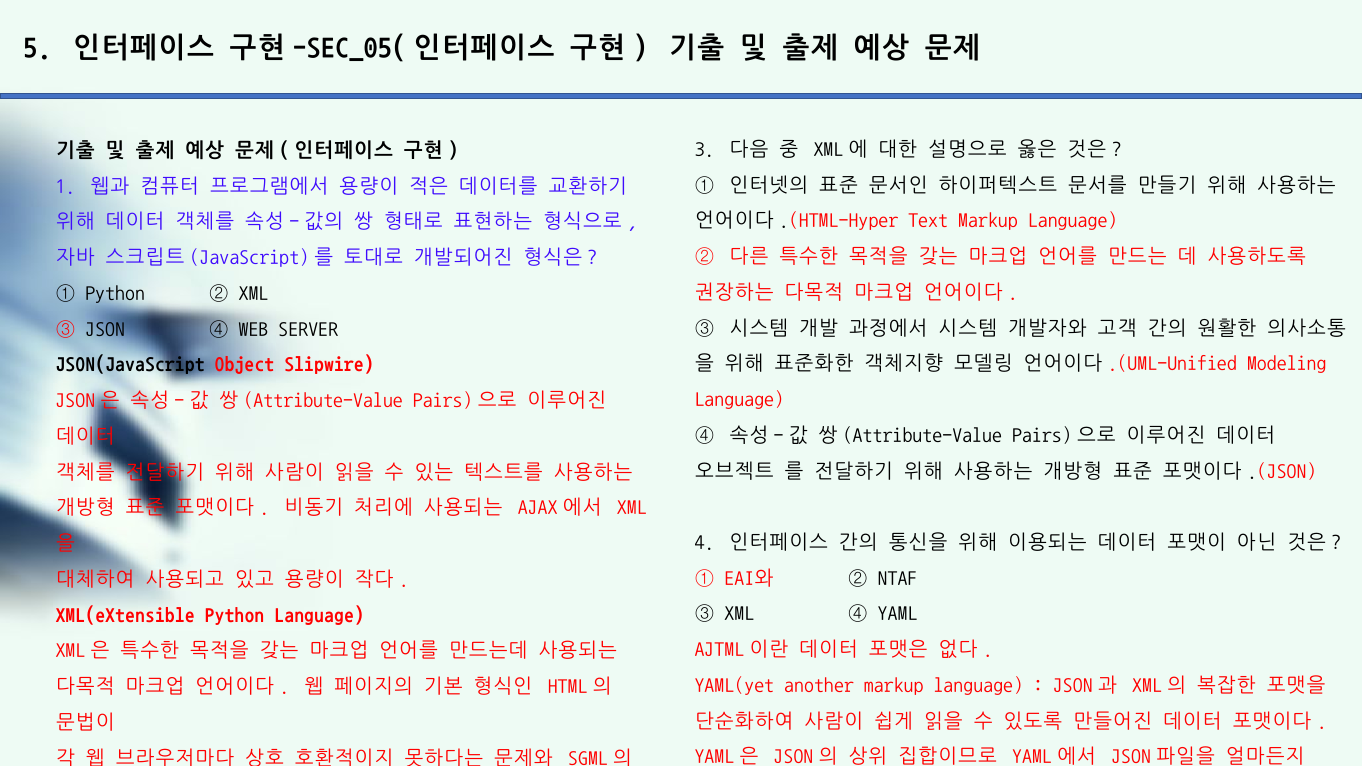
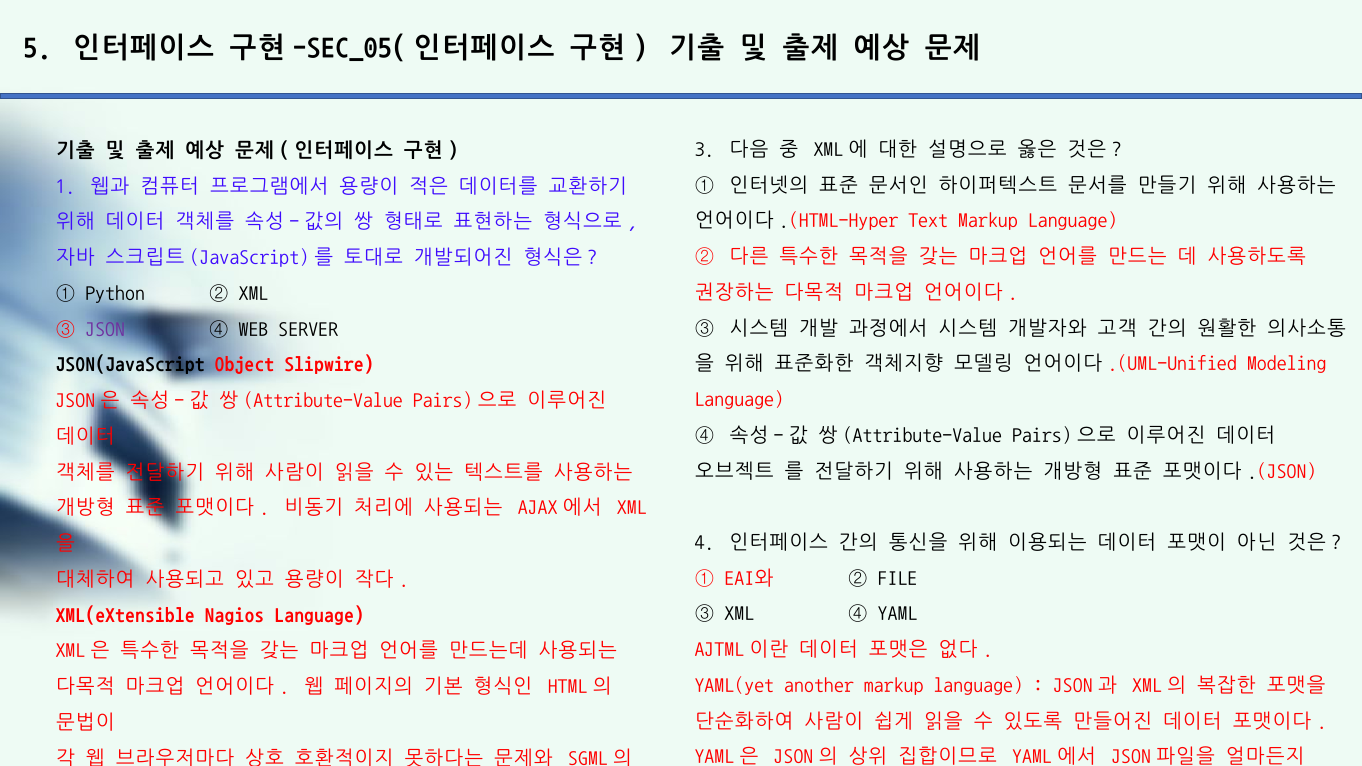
JSON colour: black -> purple (105, 329)
NTAF: NTAF -> FILE (897, 578)
XML(eXtensible Python: Python -> Nagios (235, 615)
